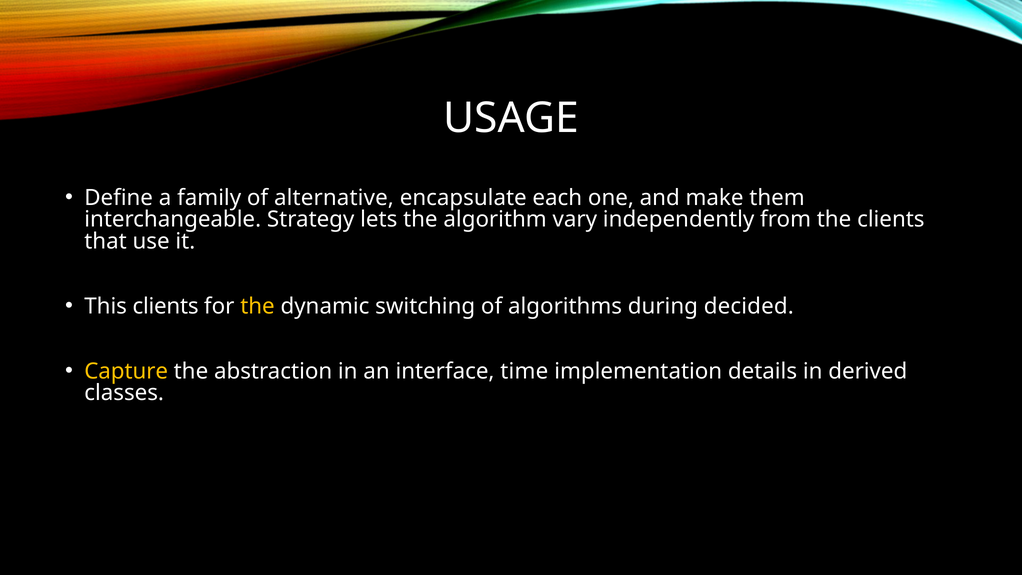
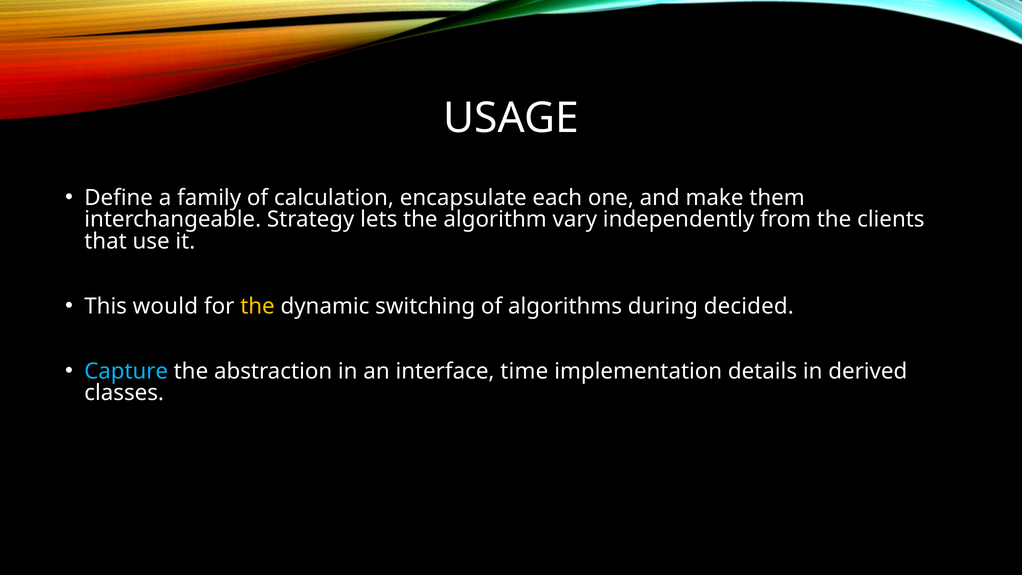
alternative: alternative -> calculation (334, 198)
This clients: clients -> would (165, 306)
Capture colour: yellow -> light blue (126, 371)
